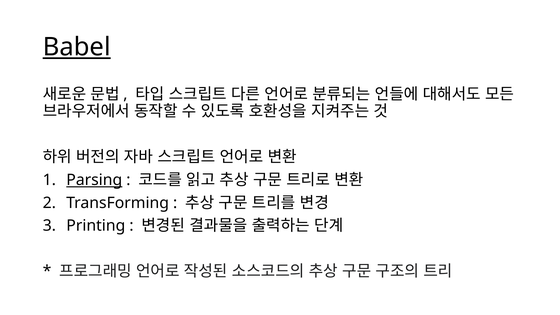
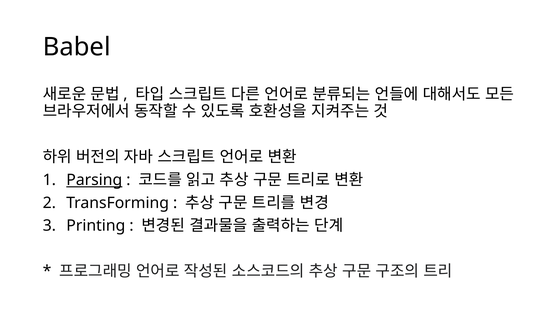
Babel underline: present -> none (77, 47)
